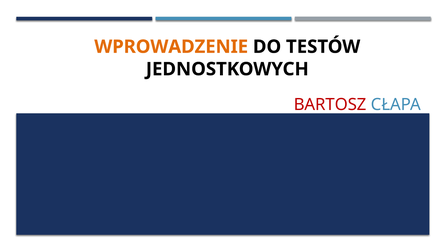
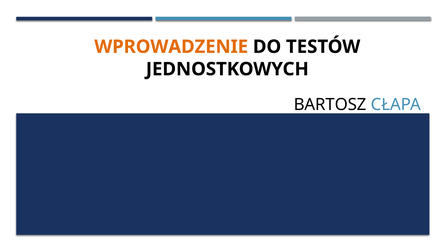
BARTOSZ colour: red -> black (330, 104)
